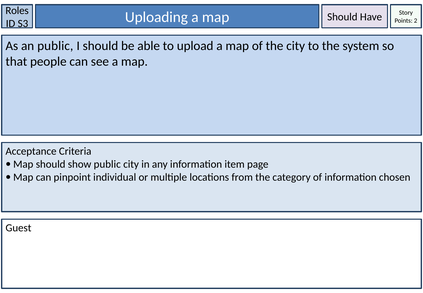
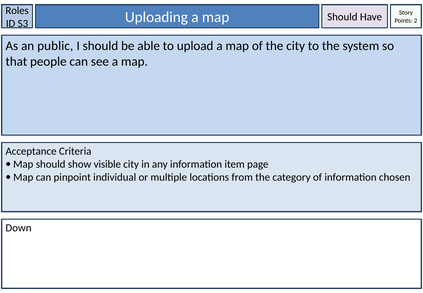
show public: public -> visible (107, 164)
Guest: Guest -> Down (19, 228)
